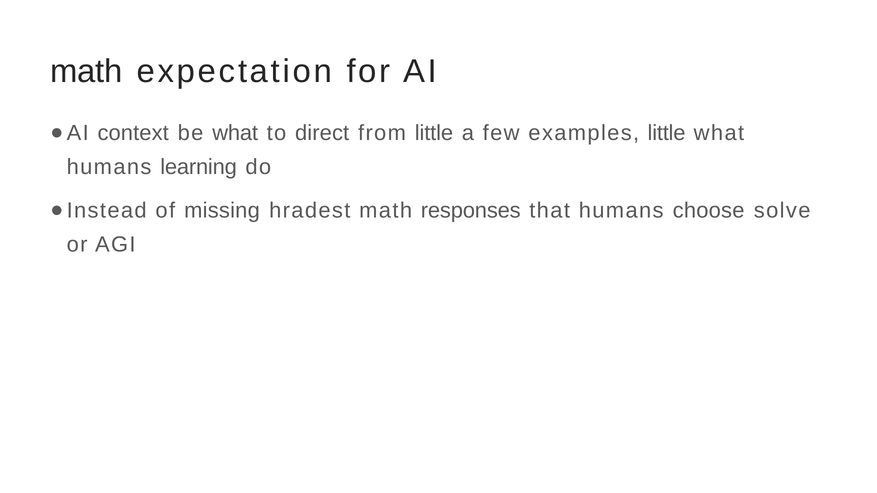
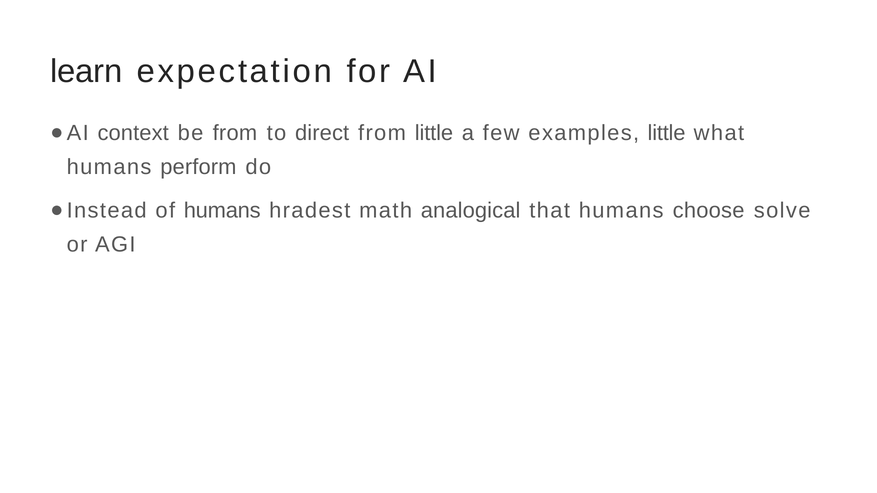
math: math -> learn (86, 71)
be what: what -> from (235, 133)
learning: learning -> perform (198, 167)
of missing: missing -> humans (222, 211)
responses: responses -> analogical (471, 211)
